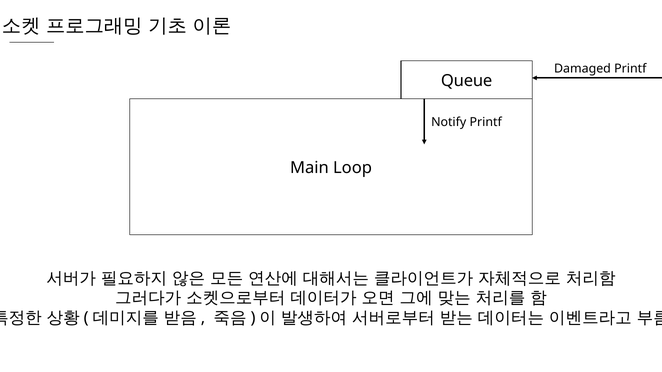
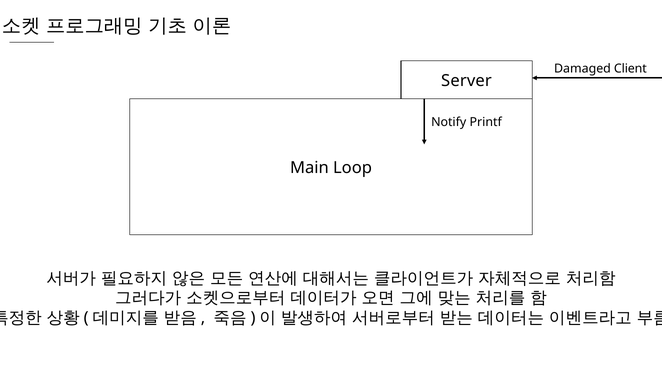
Damaged Printf: Printf -> Client (630, 69)
Queue: Queue -> Server (466, 81)
